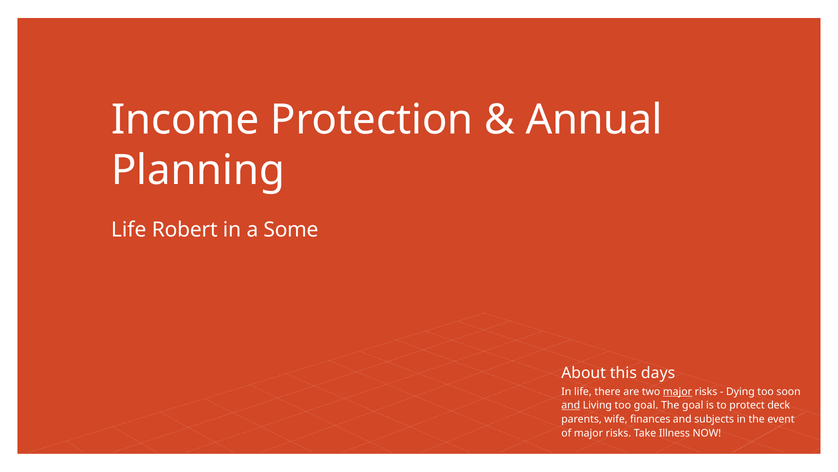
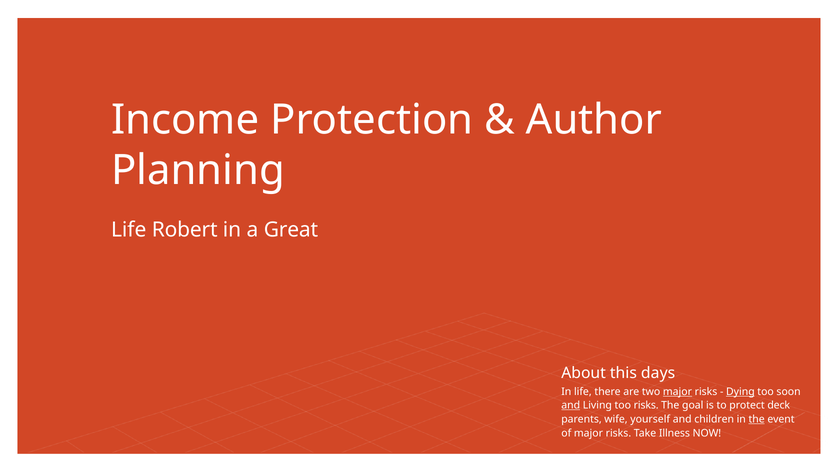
Annual: Annual -> Author (594, 120)
Some: Some -> Great (291, 229)
Dying underline: none -> present (740, 391)
too goal: goal -> risks (646, 405)
finances: finances -> yourself (650, 419)
subjects: subjects -> children (714, 419)
the underline: none -> present (757, 419)
